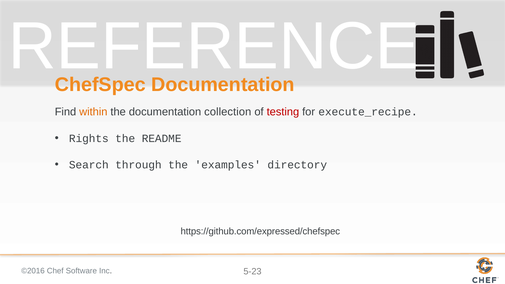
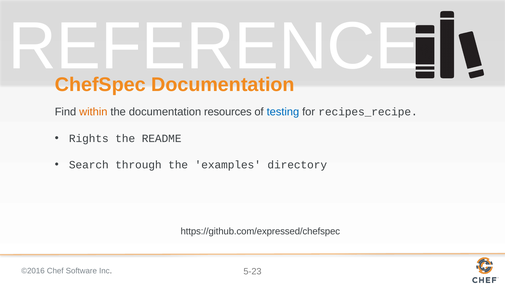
collection: collection -> resources (228, 112)
testing colour: red -> blue (283, 112)
execute_recipe: execute_recipe -> recipes_recipe (368, 112)
